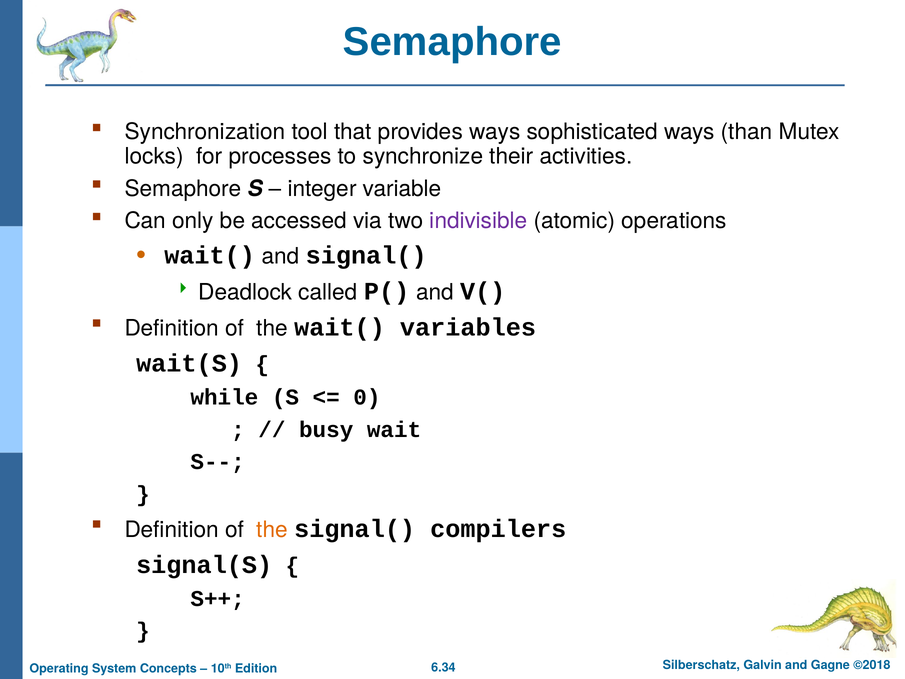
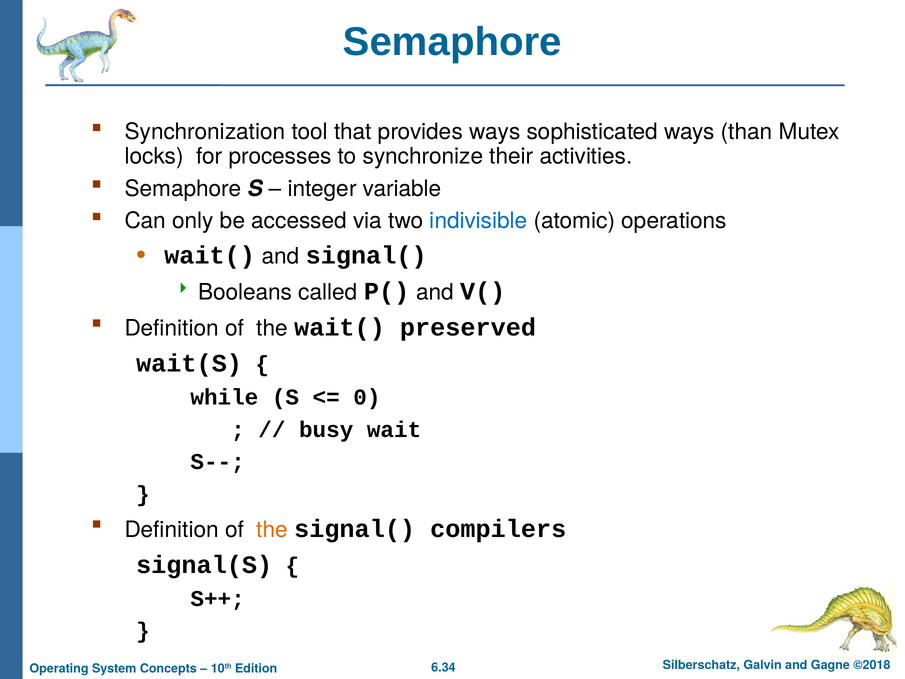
indivisible colour: purple -> blue (478, 221)
Deadlock: Deadlock -> Booleans (245, 292)
variables: variables -> preserved (468, 327)
